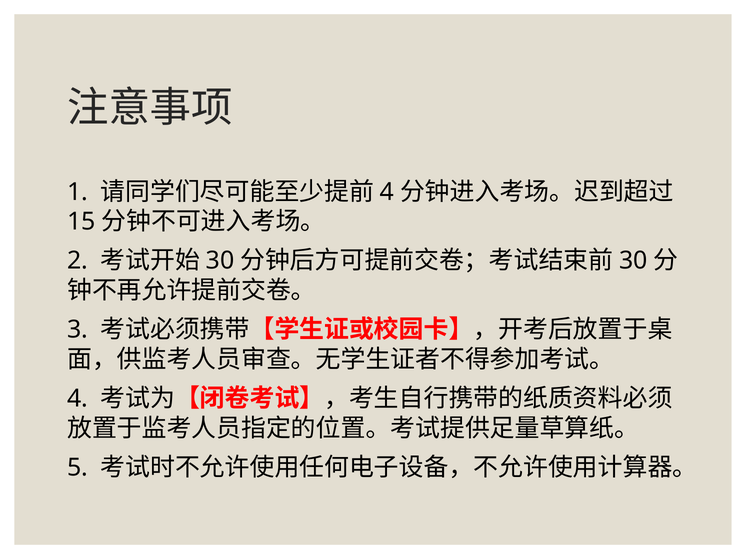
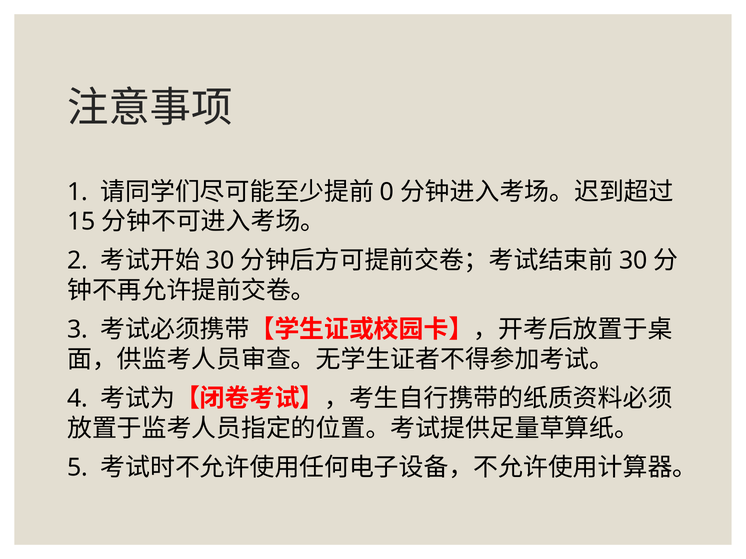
4: 4 -> 0 (387, 192)
